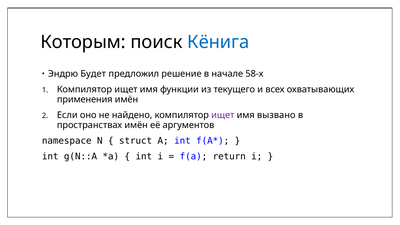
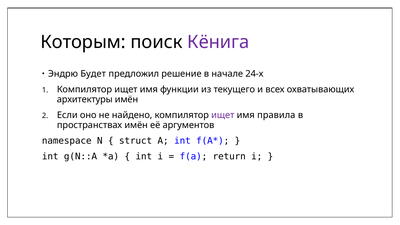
Кёнига colour: blue -> purple (218, 42)
58-х: 58-х -> 24-х (254, 74)
применения: применения -> архитектуры (85, 100)
вызвано: вызвано -> правила (276, 115)
